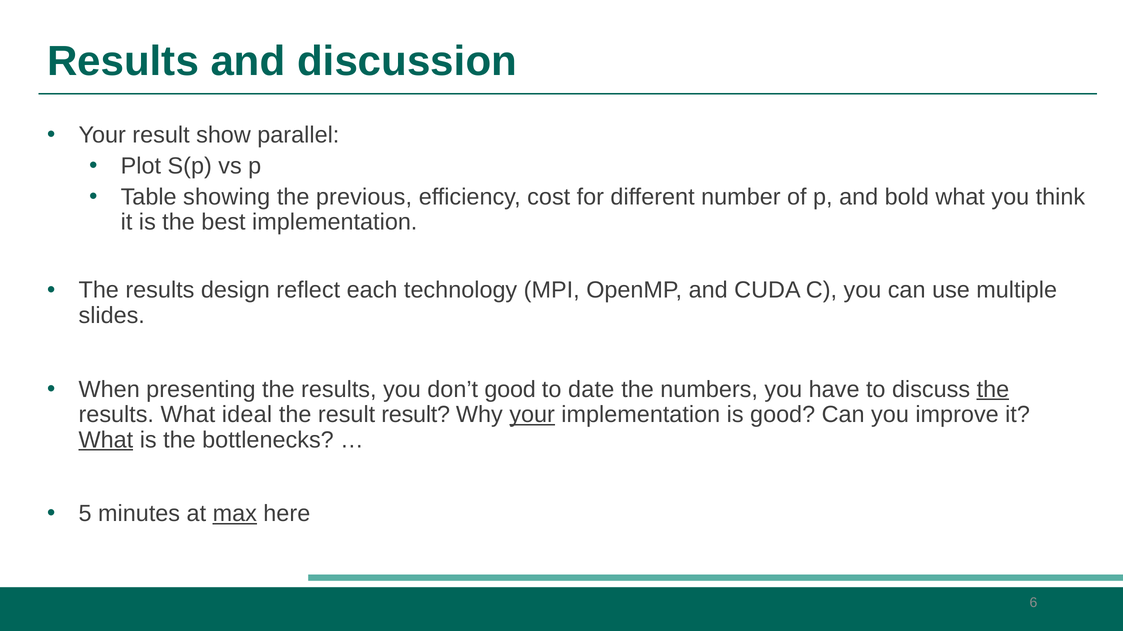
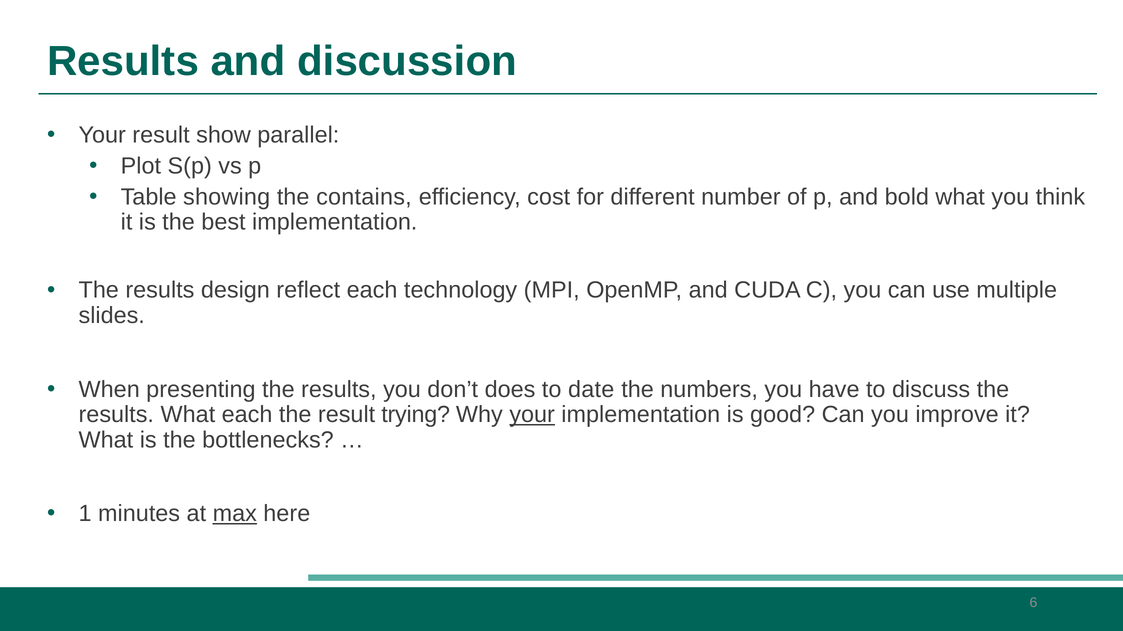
previous: previous -> contains (364, 197)
don’t good: good -> does (510, 390)
the underline: present -> none (993, 390)
What ideal: ideal -> each (247, 415)
result result: result -> trying (416, 415)
What underline: present -> none (106, 440)
5: 5 -> 1 (85, 514)
